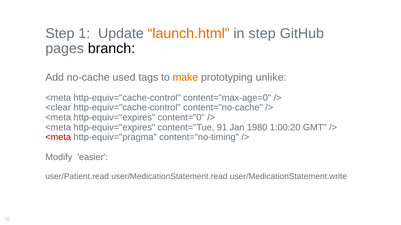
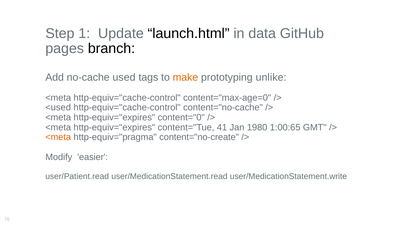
launch.html colour: orange -> black (189, 33)
in step: step -> data (262, 33)
<clear: <clear -> <used (58, 108)
91: 91 -> 41 (222, 128)
1:00:20: 1:00:20 -> 1:00:65 (285, 128)
<meta colour: red -> orange (58, 138)
content="no-timing: content="no-timing -> content="no-create (199, 138)
